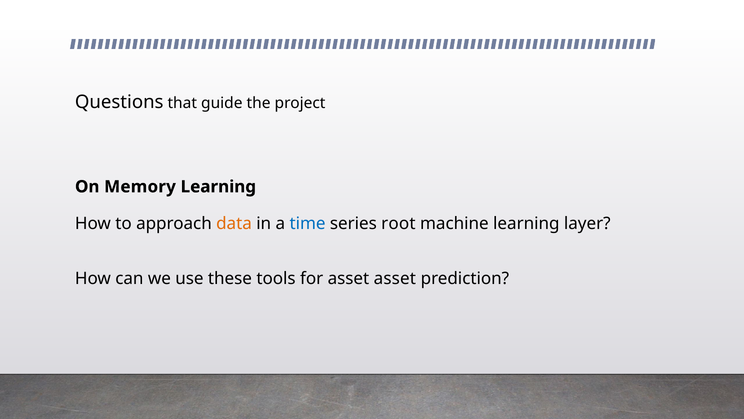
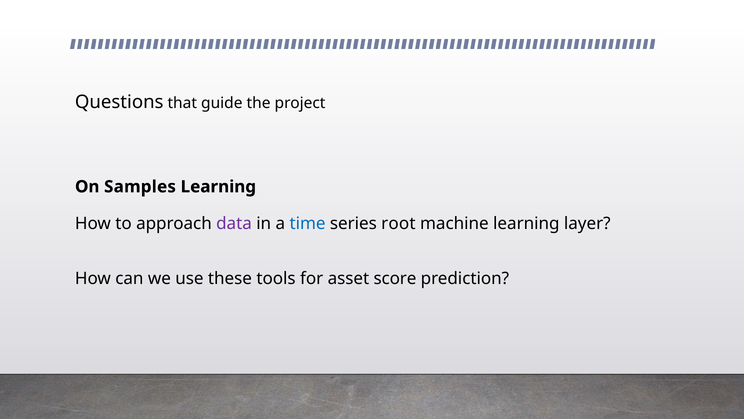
Memory: Memory -> Samples (140, 186)
data colour: orange -> purple (234, 223)
asset asset: asset -> score (395, 278)
